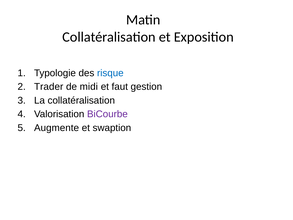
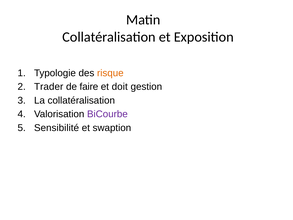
risque colour: blue -> orange (110, 73)
midi: midi -> faire (89, 87)
faut: faut -> doit (120, 87)
Augmente: Augmente -> Sensibilité (57, 128)
